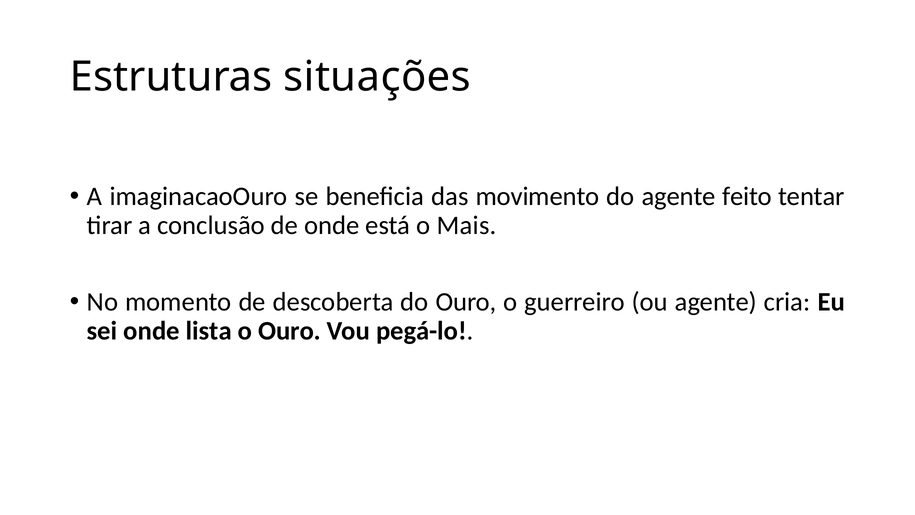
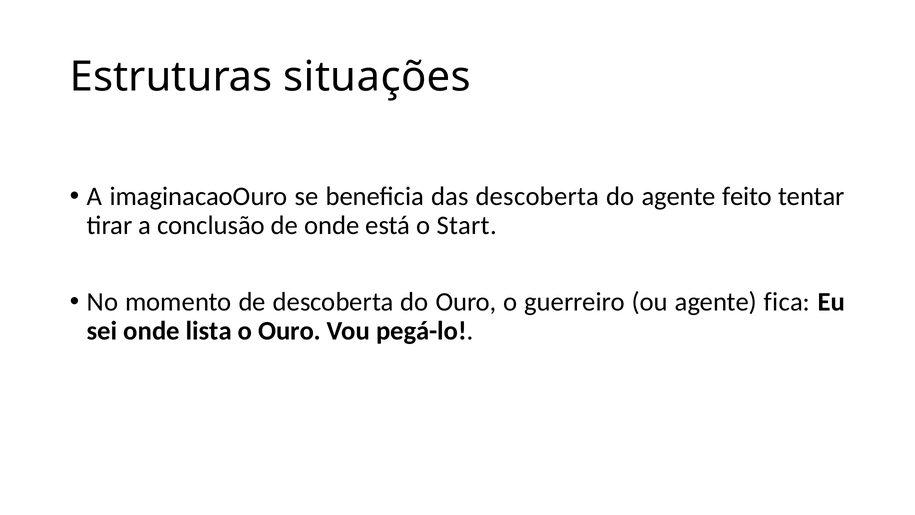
das movimento: movimento -> descoberta (537, 196)
Mais: Mais -> Start (467, 225)
cria: cria -> fica (787, 302)
